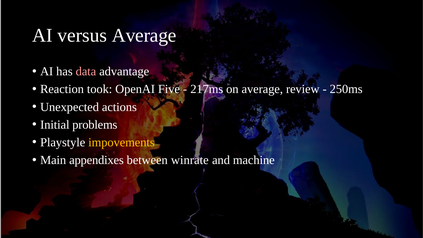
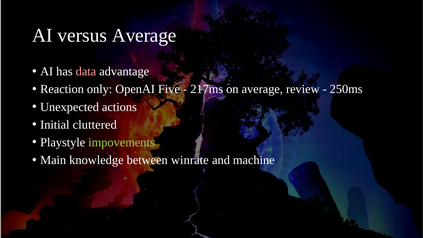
took: took -> only (100, 89)
problems: problems -> cluttered (95, 125)
impovements colour: yellow -> light green (121, 142)
appendixes: appendixes -> knowledge (96, 160)
